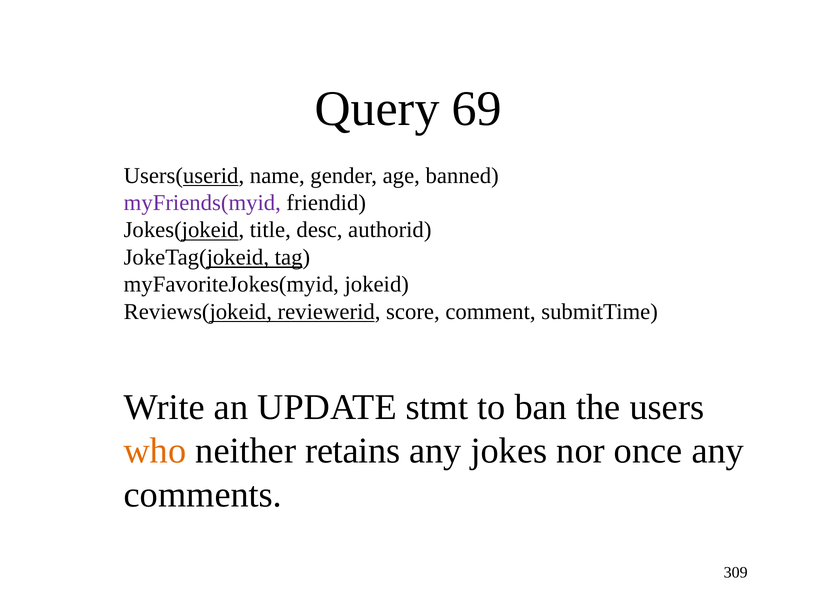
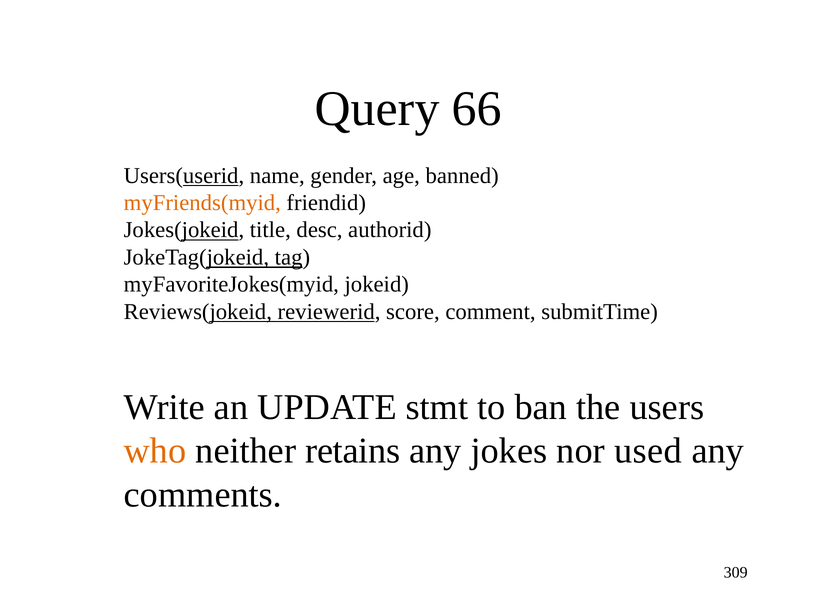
69: 69 -> 66 (477, 109)
myFriends(myid colour: purple -> orange (202, 203)
once: once -> used (648, 452)
